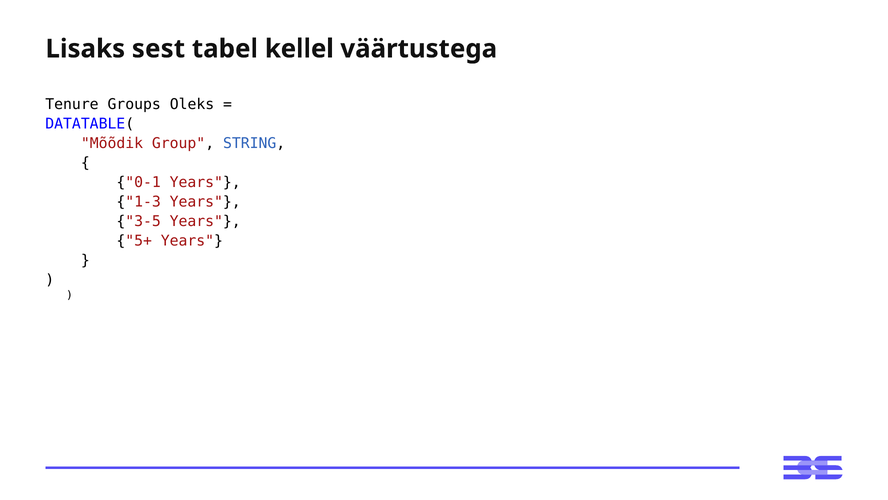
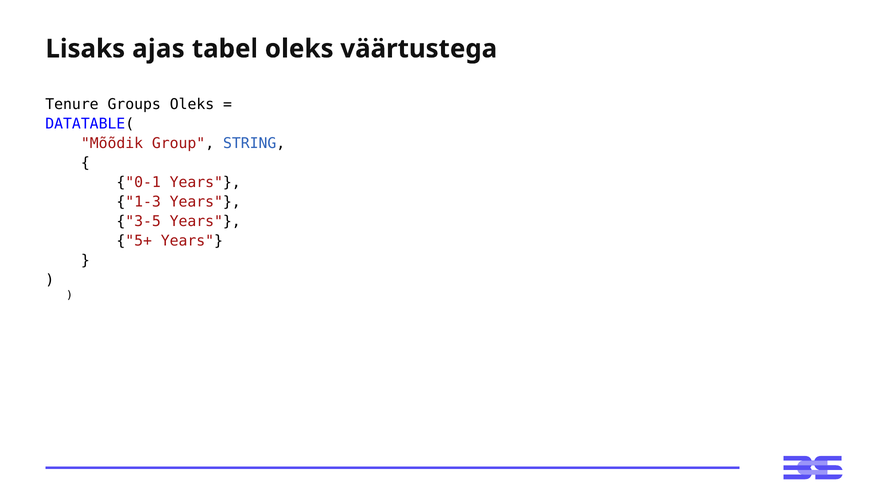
sest: sest -> ajas (158, 49)
tabel kellel: kellel -> oleks (299, 49)
